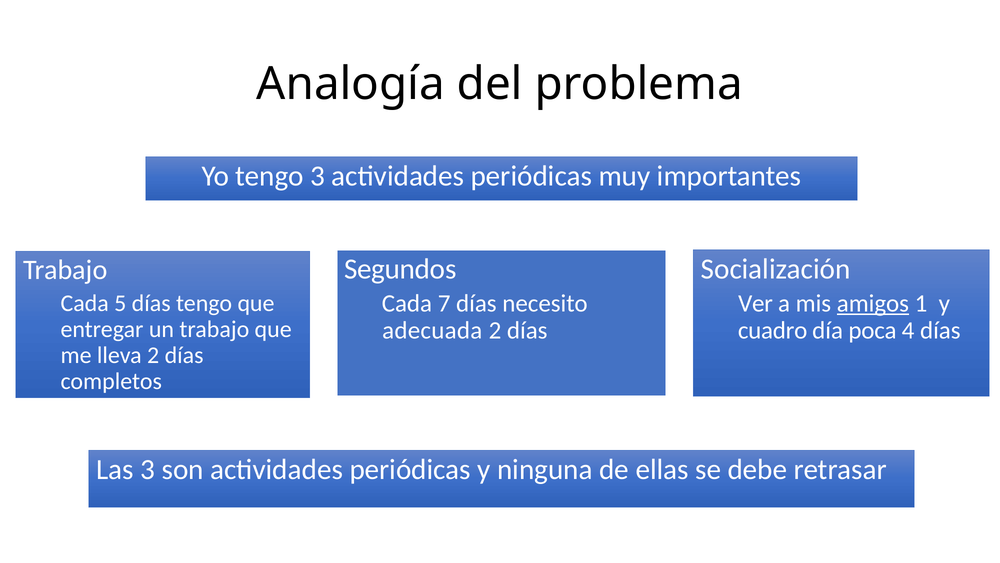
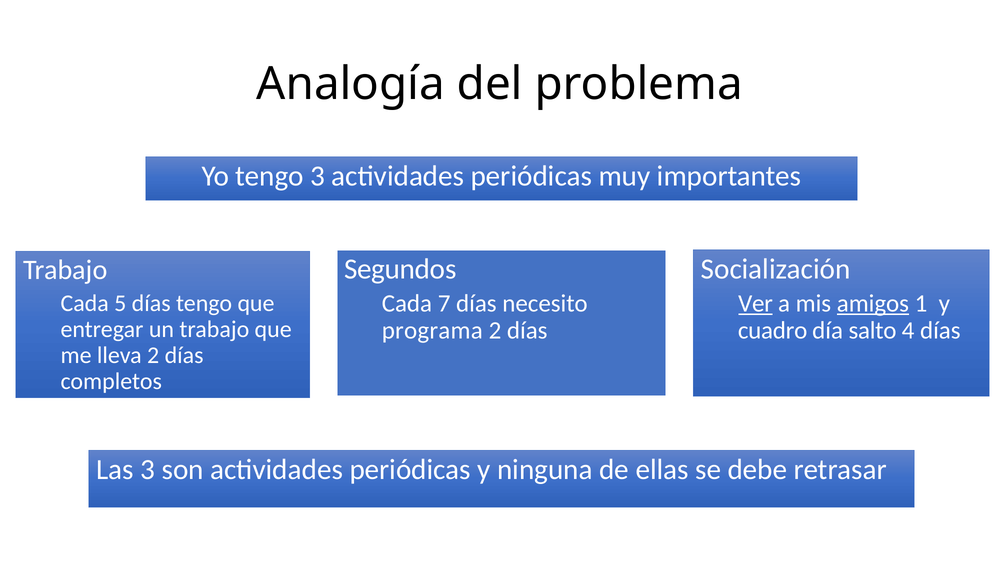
Ver underline: none -> present (756, 303)
adecuada: adecuada -> programa (432, 330)
poca: poca -> salto (873, 330)
